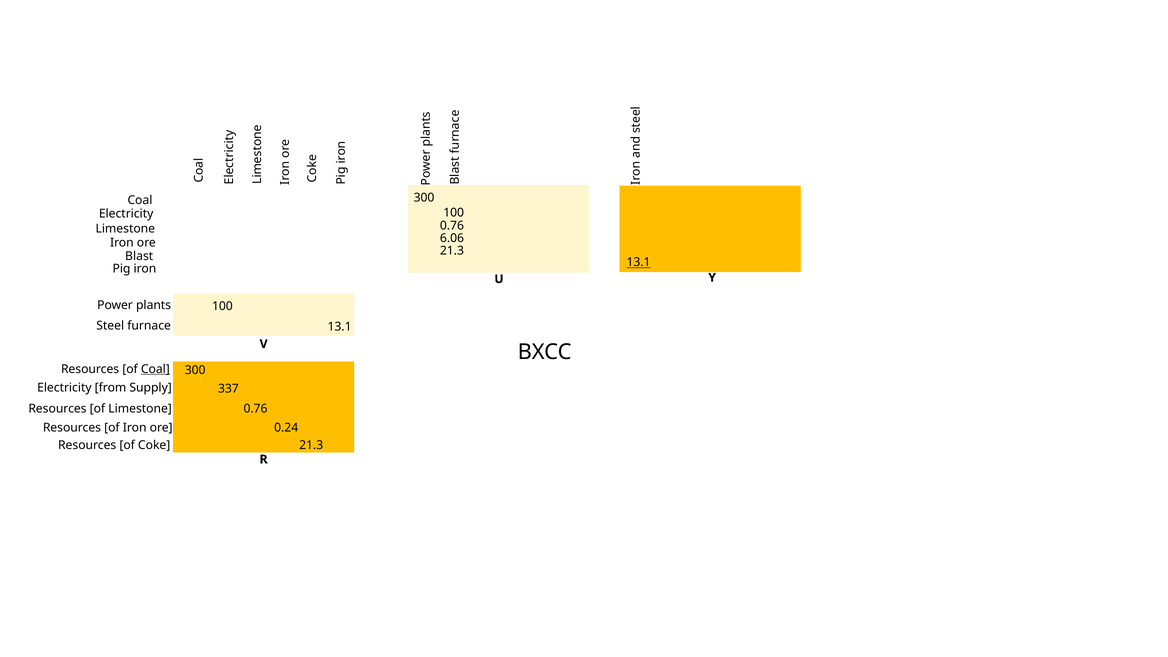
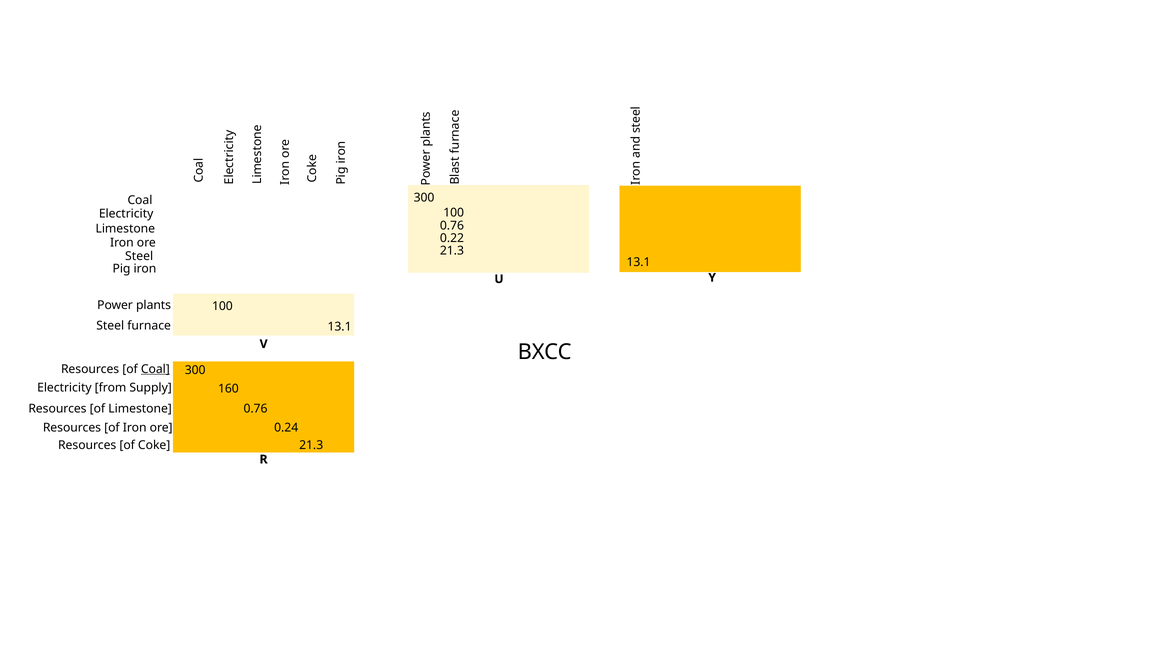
6.06: 6.06 -> 0.22 (452, 238)
Blast: Blast -> Steel (139, 256)
13.1 underline: present -> none (639, 262)
337: 337 -> 160 (228, 389)
